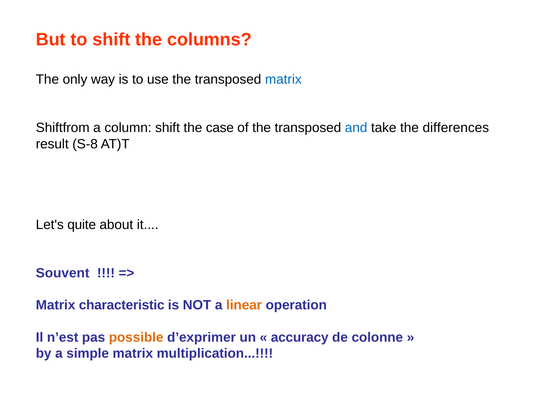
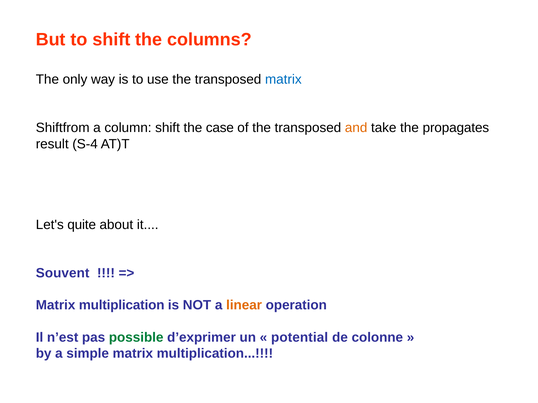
and colour: blue -> orange (356, 128)
differences: differences -> propagates (456, 128)
S-8: S-8 -> S-4 (85, 144)
characteristic: characteristic -> multiplication (122, 306)
possible colour: orange -> green (136, 338)
accuracy: accuracy -> potential (300, 338)
